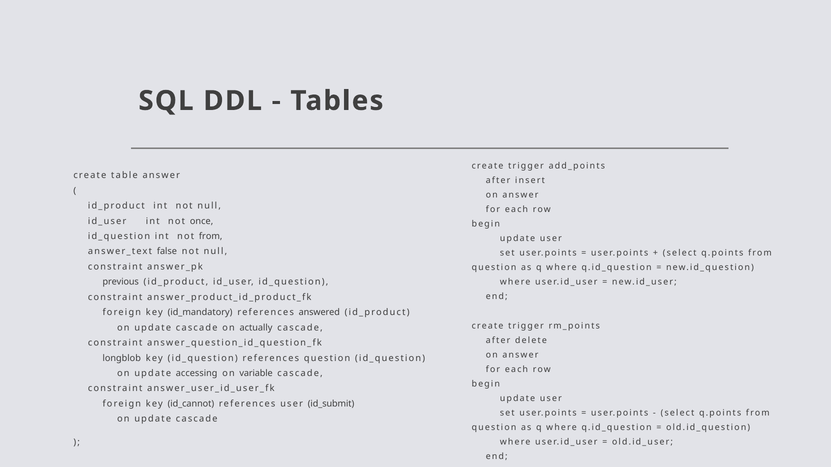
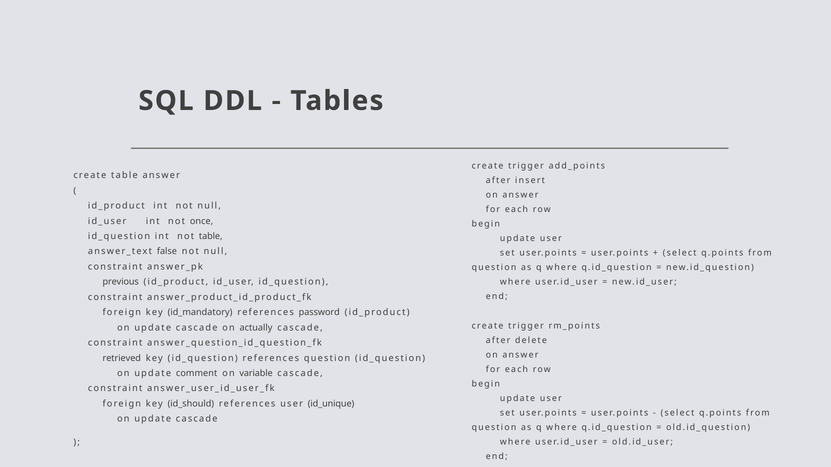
not from: from -> table (211, 236)
answered: answered -> password (319, 313)
longblob: longblob -> retrieved (122, 358)
accessing: accessing -> comment (197, 374)
id_cannot: id_cannot -> id_should (191, 404)
id_submit: id_submit -> id_unique (331, 404)
